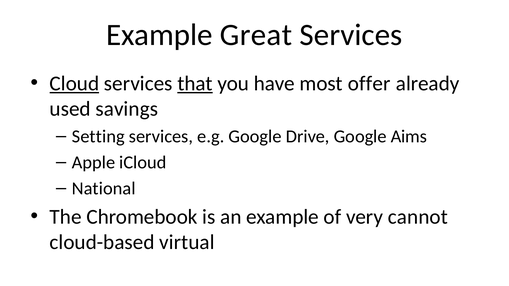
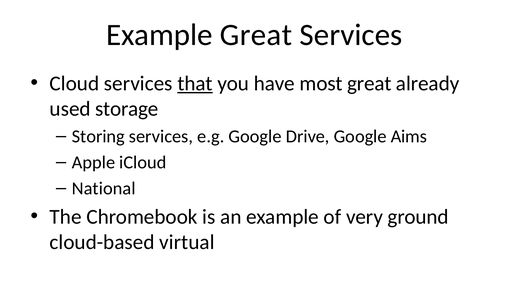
Cloud underline: present -> none (74, 84)
most offer: offer -> great (369, 84)
savings: savings -> storage (127, 109)
Setting: Setting -> Storing (98, 137)
cannot: cannot -> ground (418, 217)
